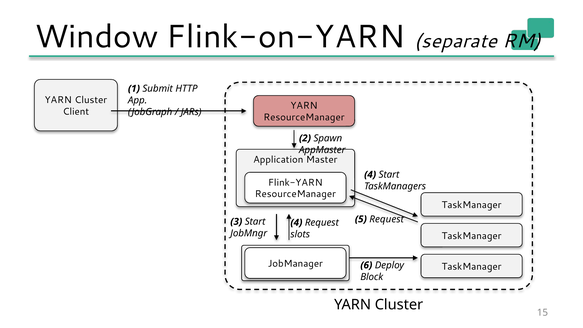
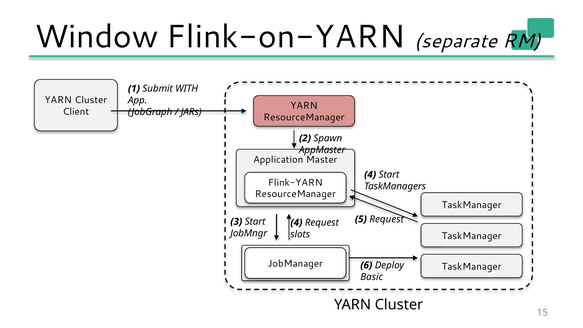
HTTP: HTTP -> WITH (187, 89)
Block: Block -> Basic (372, 277)
